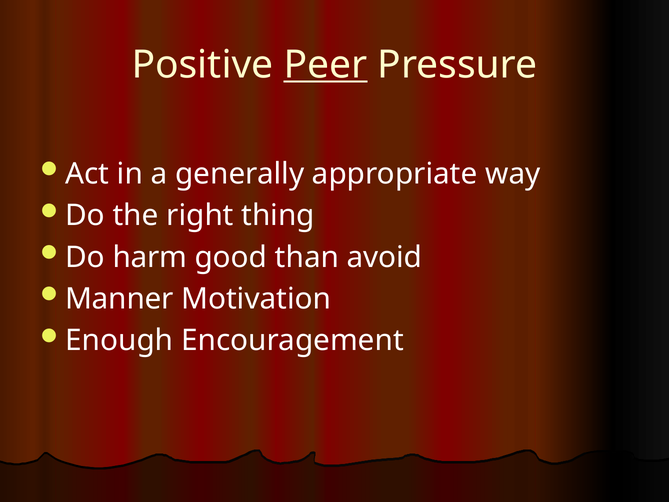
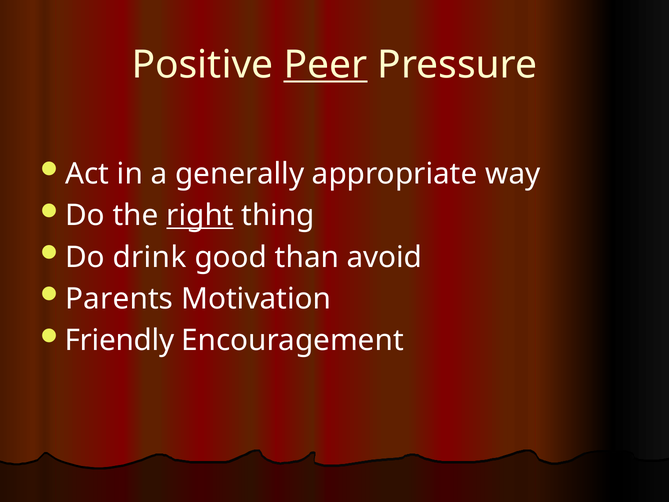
right underline: none -> present (200, 215)
harm: harm -> drink (150, 257)
Manner: Manner -> Parents (119, 299)
Enough: Enough -> Friendly (119, 340)
